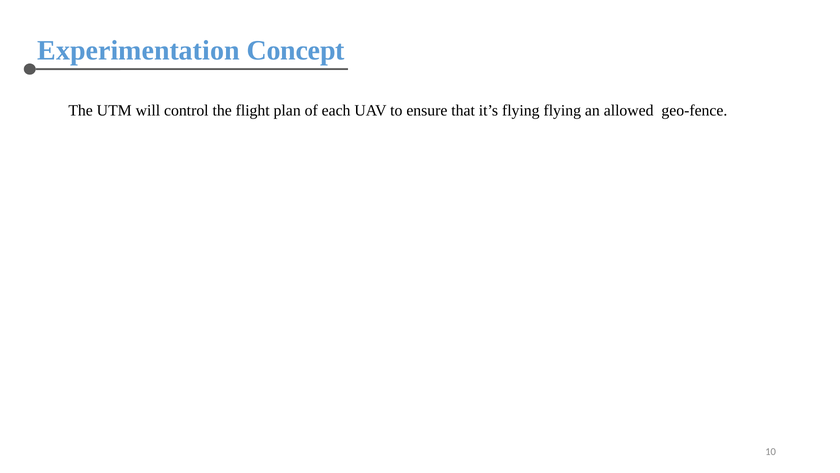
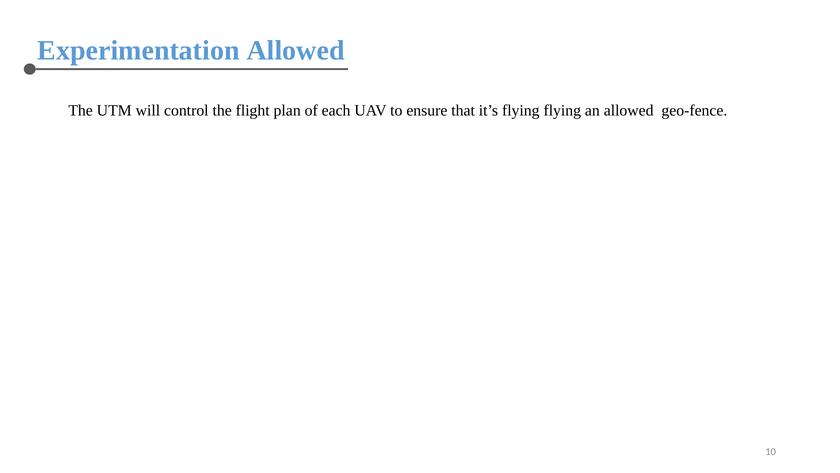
Experimentation Concept: Concept -> Allowed (296, 51)
